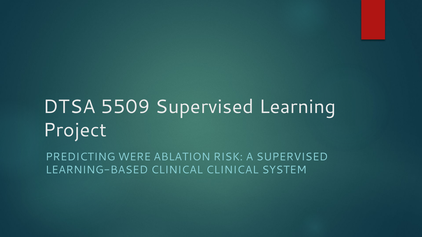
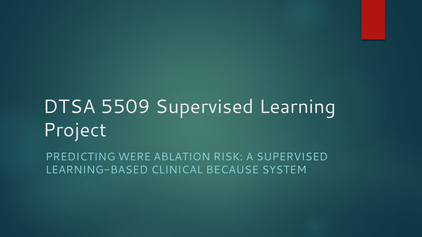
CLINICAL CLINICAL: CLINICAL -> BECAUSE (232, 170)
